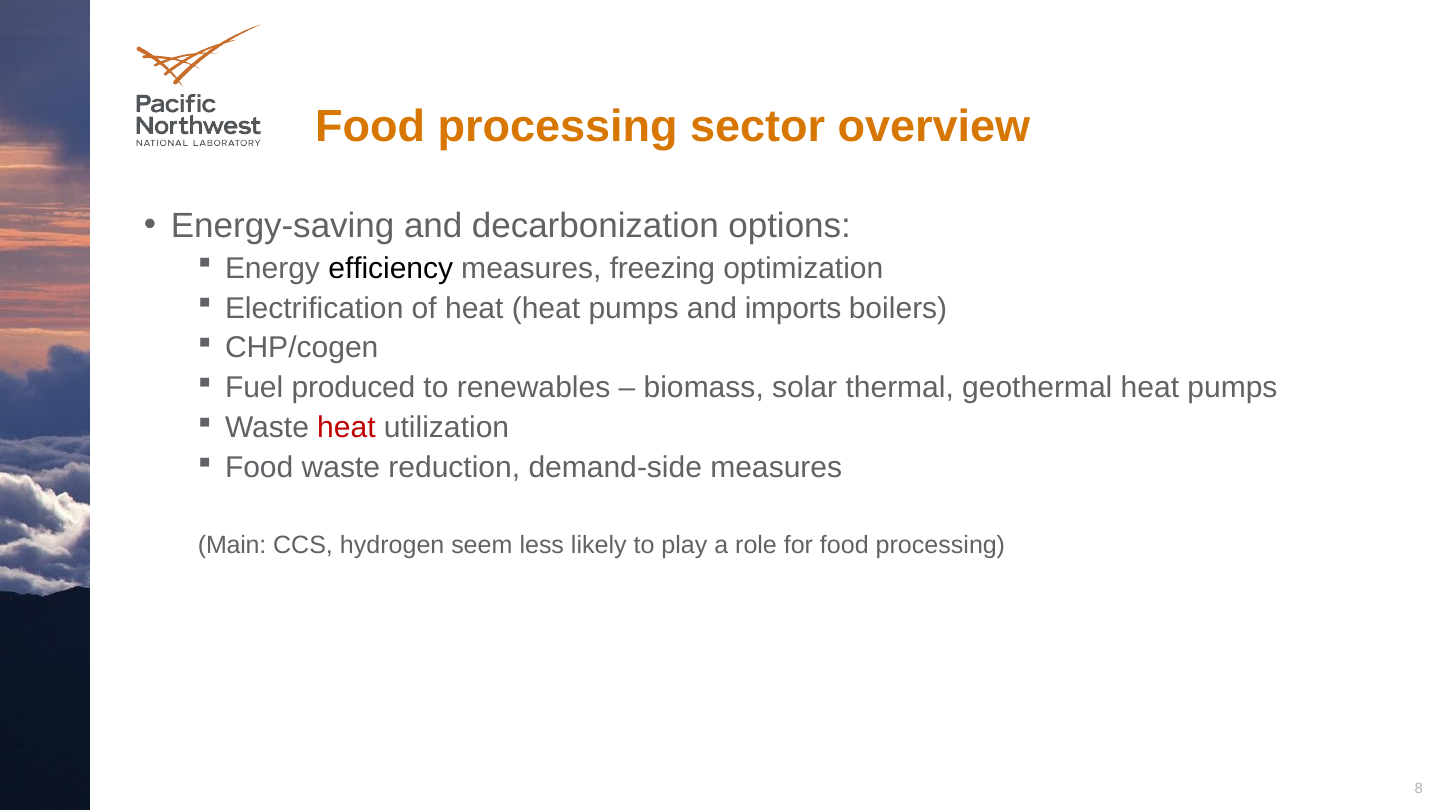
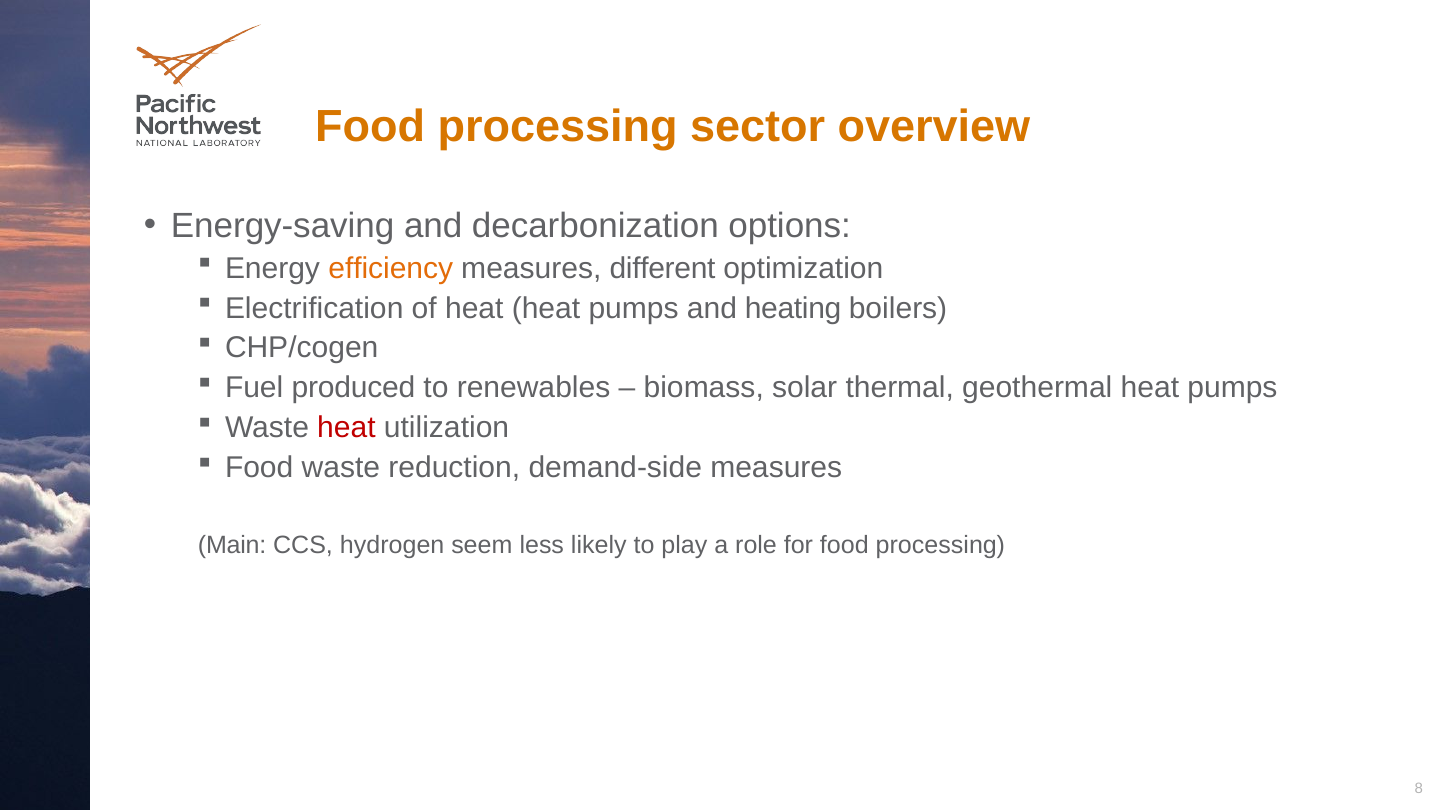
efficiency colour: black -> orange (391, 268)
freezing: freezing -> different (663, 268)
imports: imports -> heating (793, 308)
